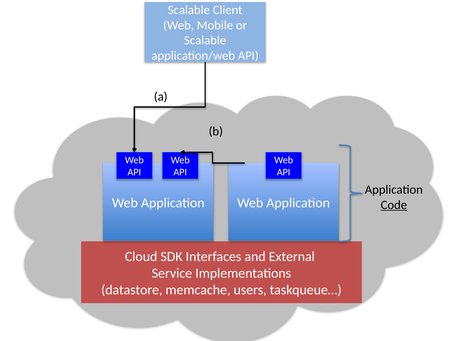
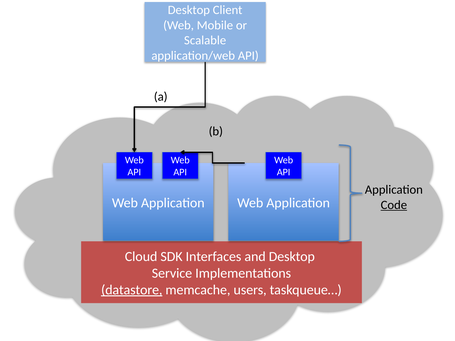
Scalable: Scalable -> Desktop (189, 10)
and External: External -> Desktop (292, 257)
datastore underline: none -> present (132, 290)
